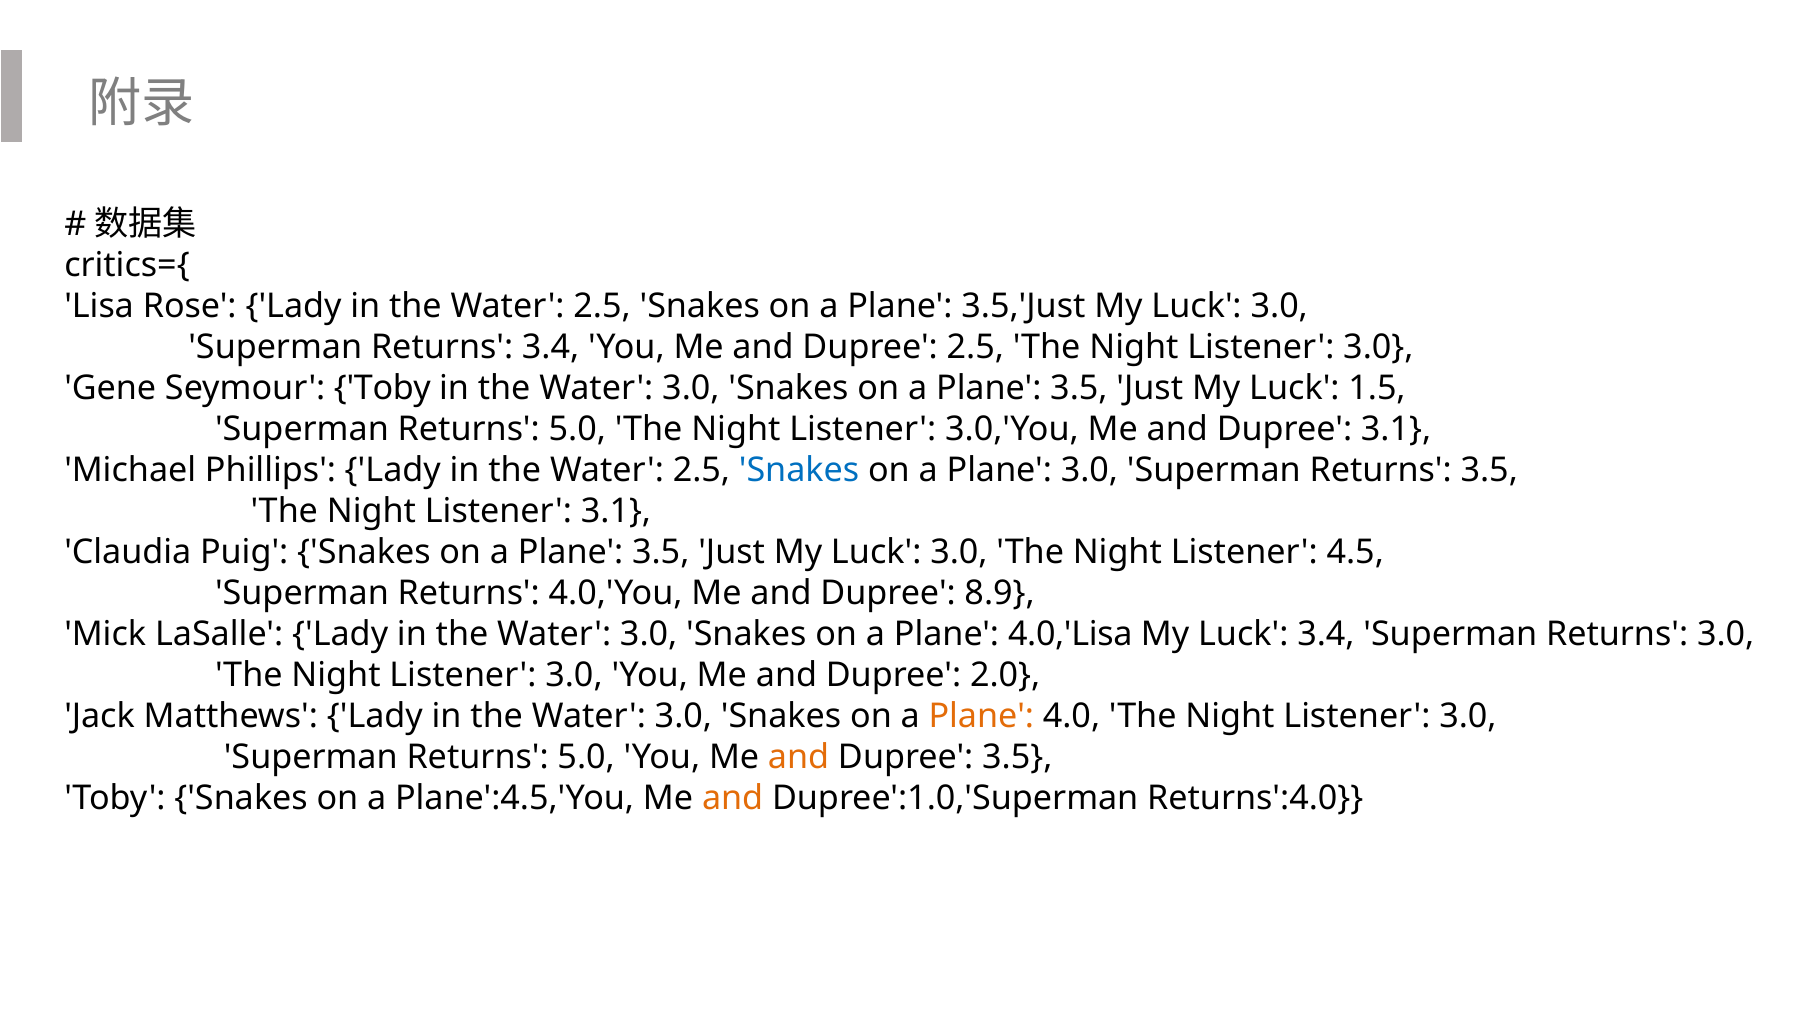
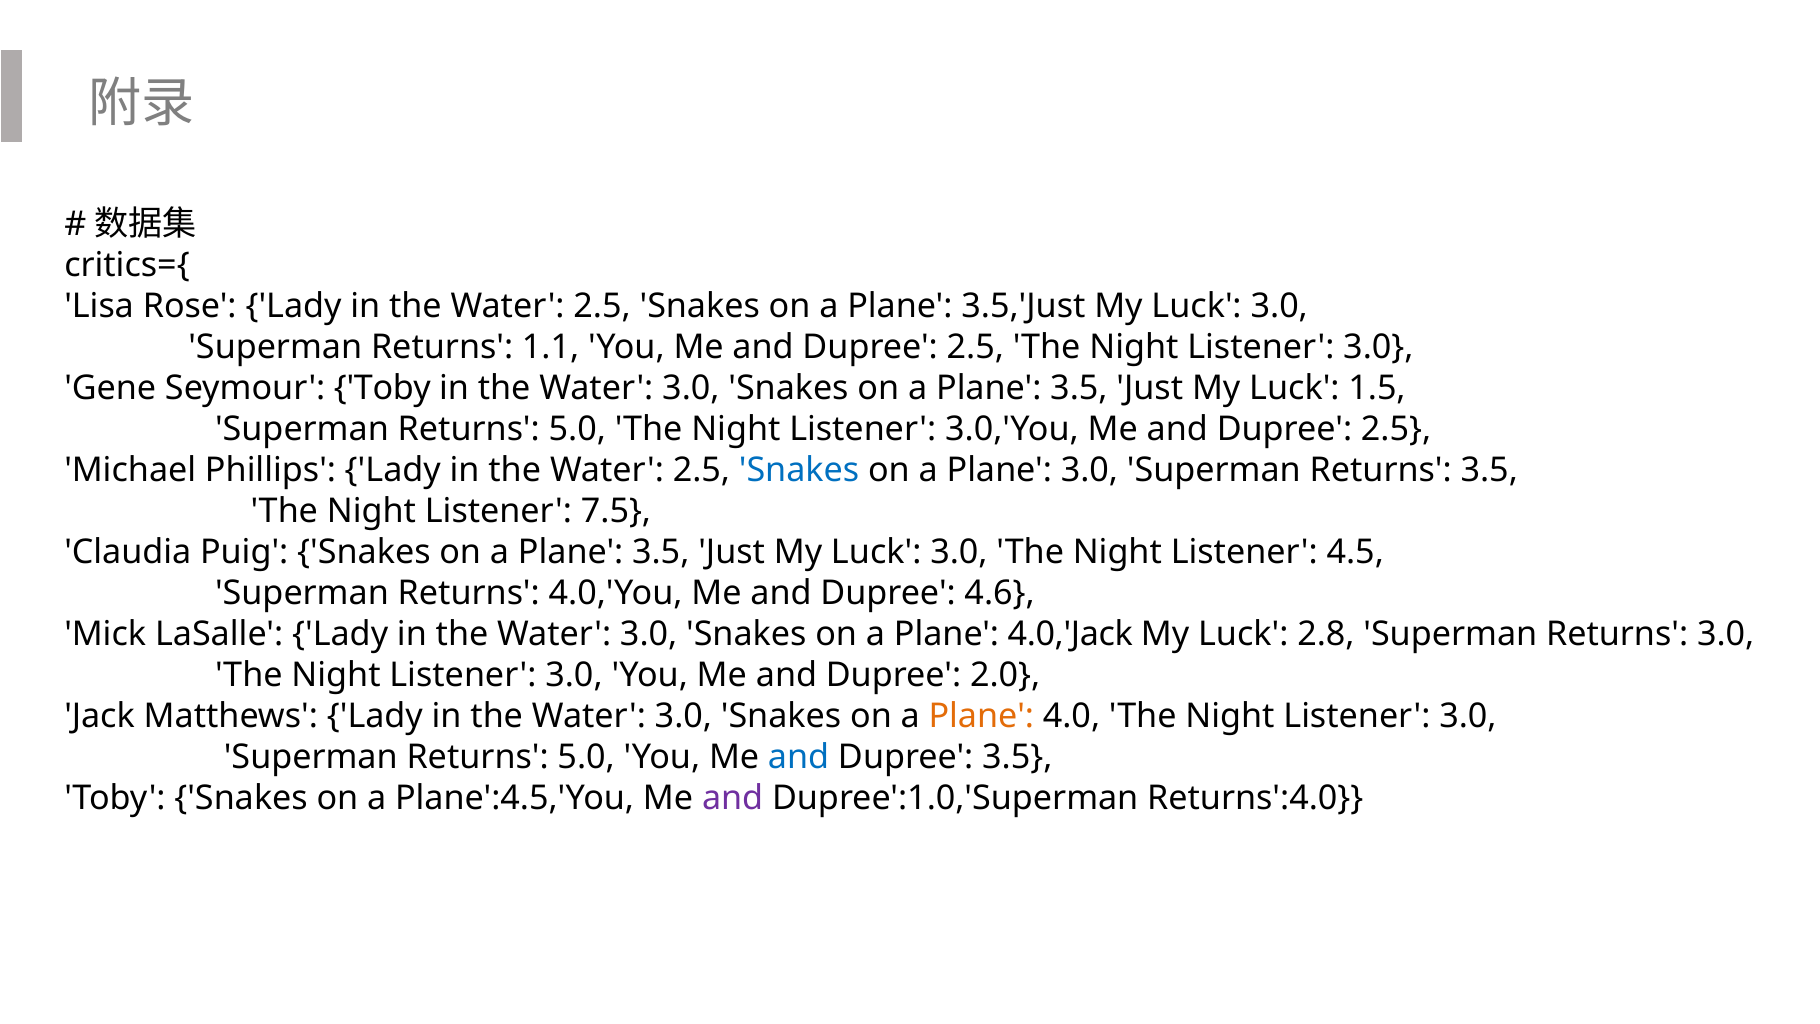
Returns 3.4: 3.4 -> 1.1 (551, 347)
3.1: 3.1 -> 2.5 (1396, 429)
Listener 3.1: 3.1 -> 7.5 (616, 511)
8.9: 8.9 -> 4.6 (1000, 593)
4.0,'Lisa: 4.0,'Lisa -> 4.0,'Jack (1070, 634)
Luck 3.4: 3.4 -> 2.8 (1326, 634)
and colour: orange -> blue (799, 757)
and colour: orange -> purple (733, 798)
